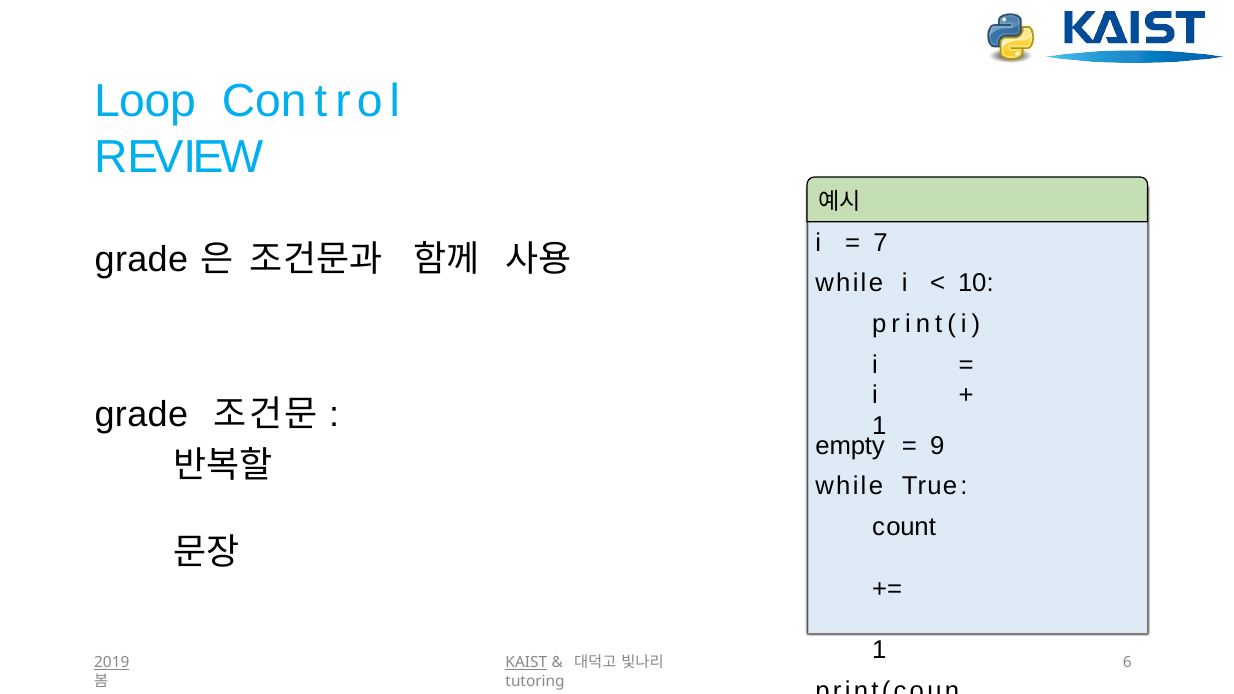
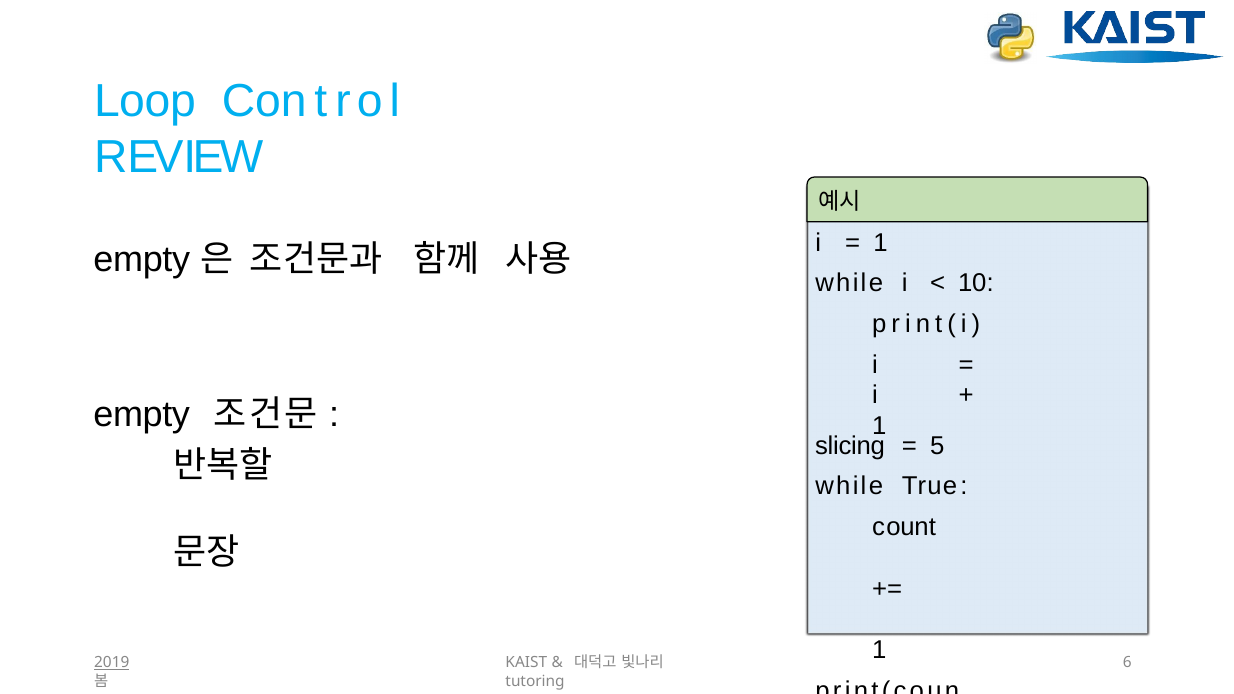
7: 7 -> 1 (881, 243)
grade: grade -> empty (142, 259)
grade: grade -> empty (142, 415)
empty: empty -> slicing (850, 446)
9: 9 -> 5 (937, 446)
KAIST underline: present -> none (526, 663)
